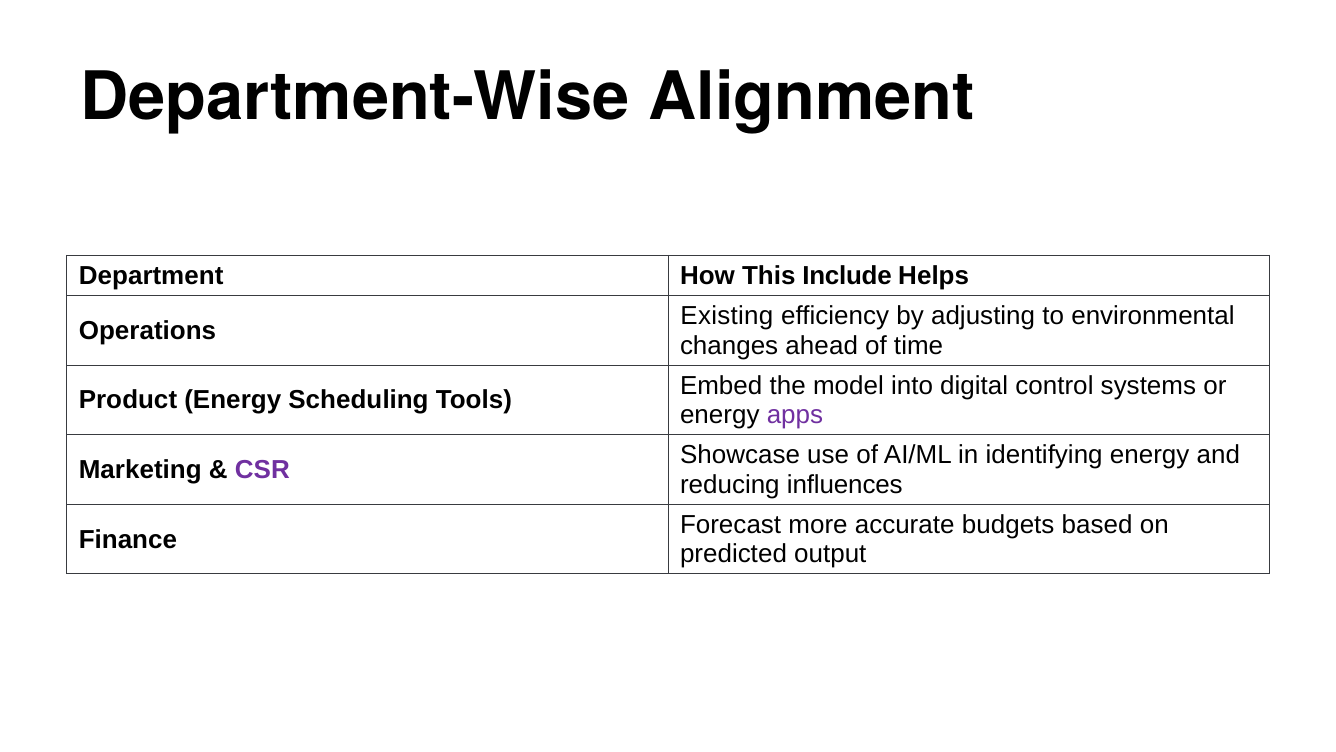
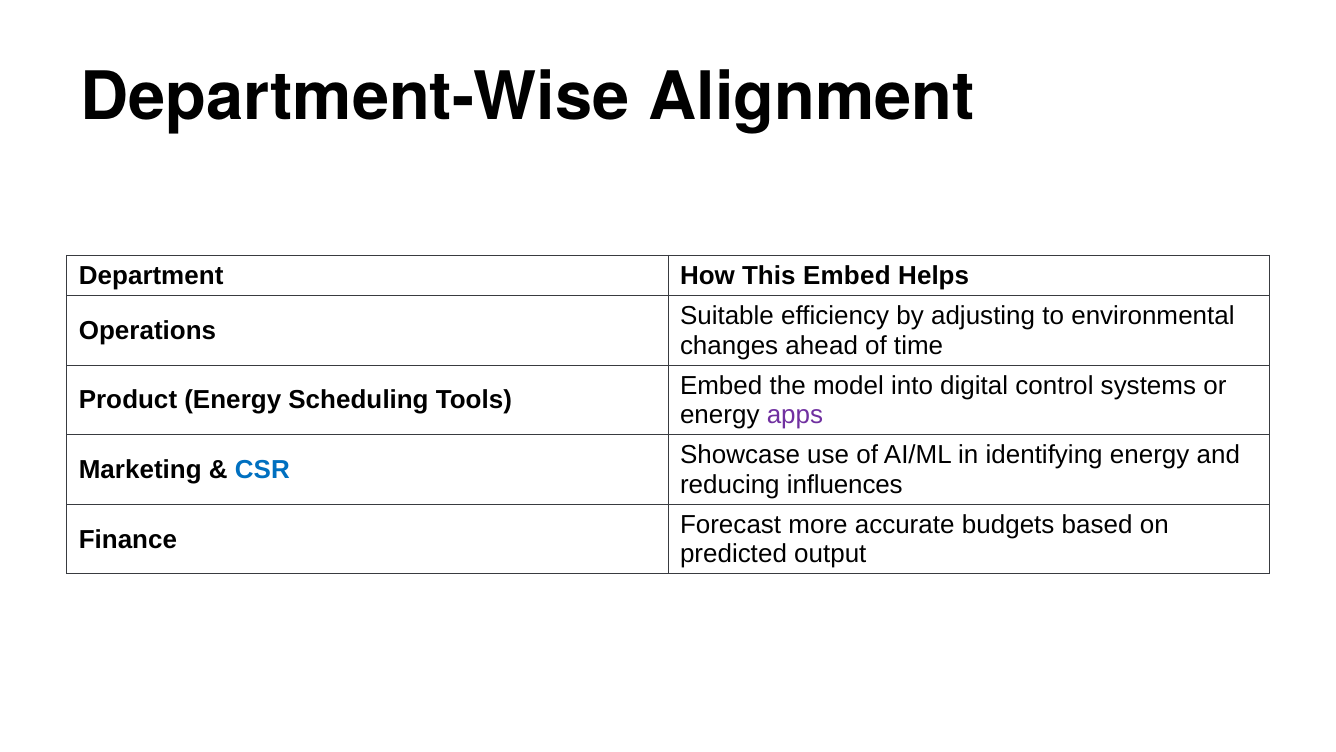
This Include: Include -> Embed (847, 276)
Existing: Existing -> Suitable (727, 316)
CSR colour: purple -> blue (262, 470)
